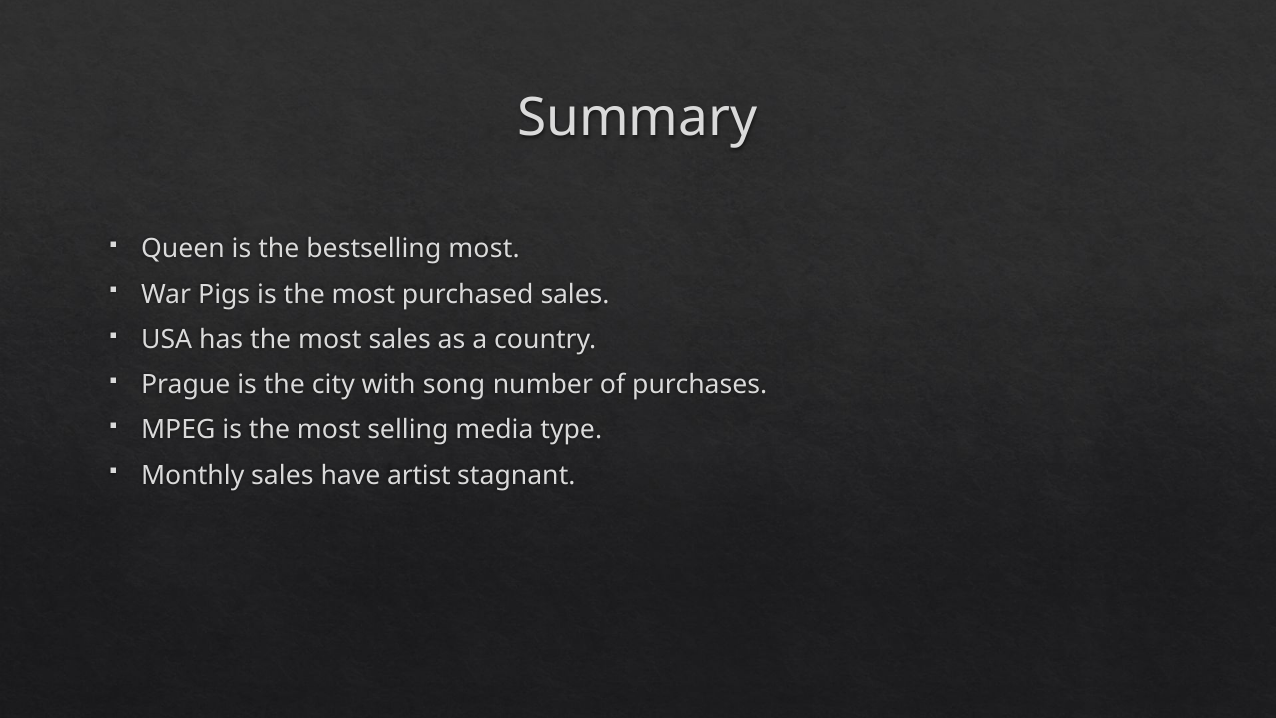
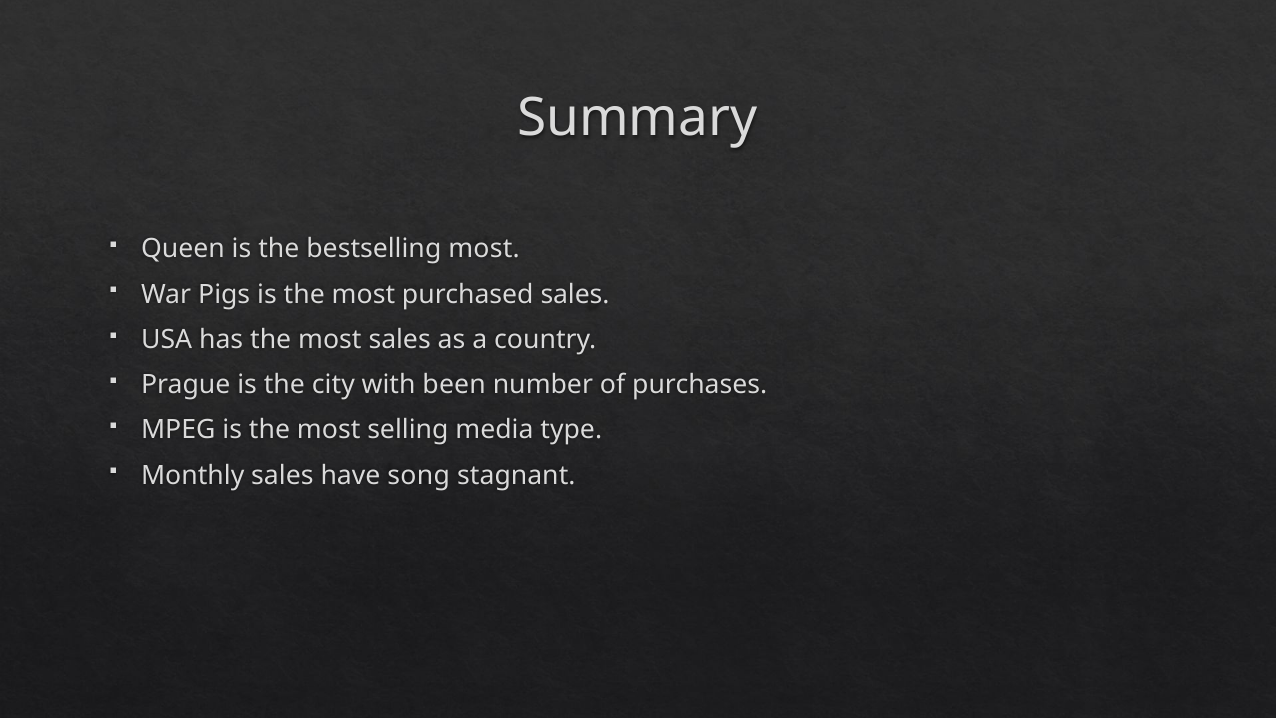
song: song -> been (454, 385)
artist: artist -> song (419, 475)
